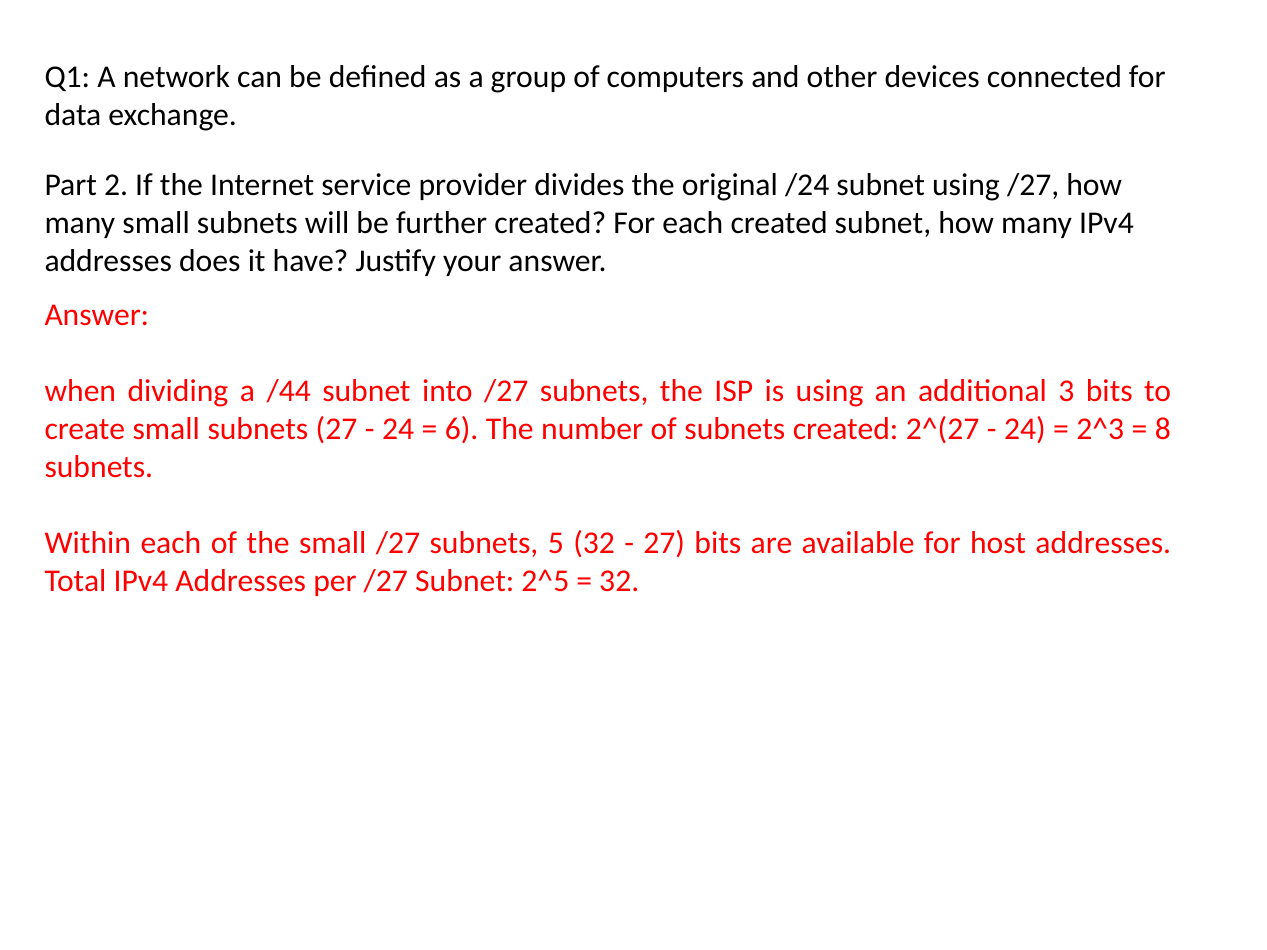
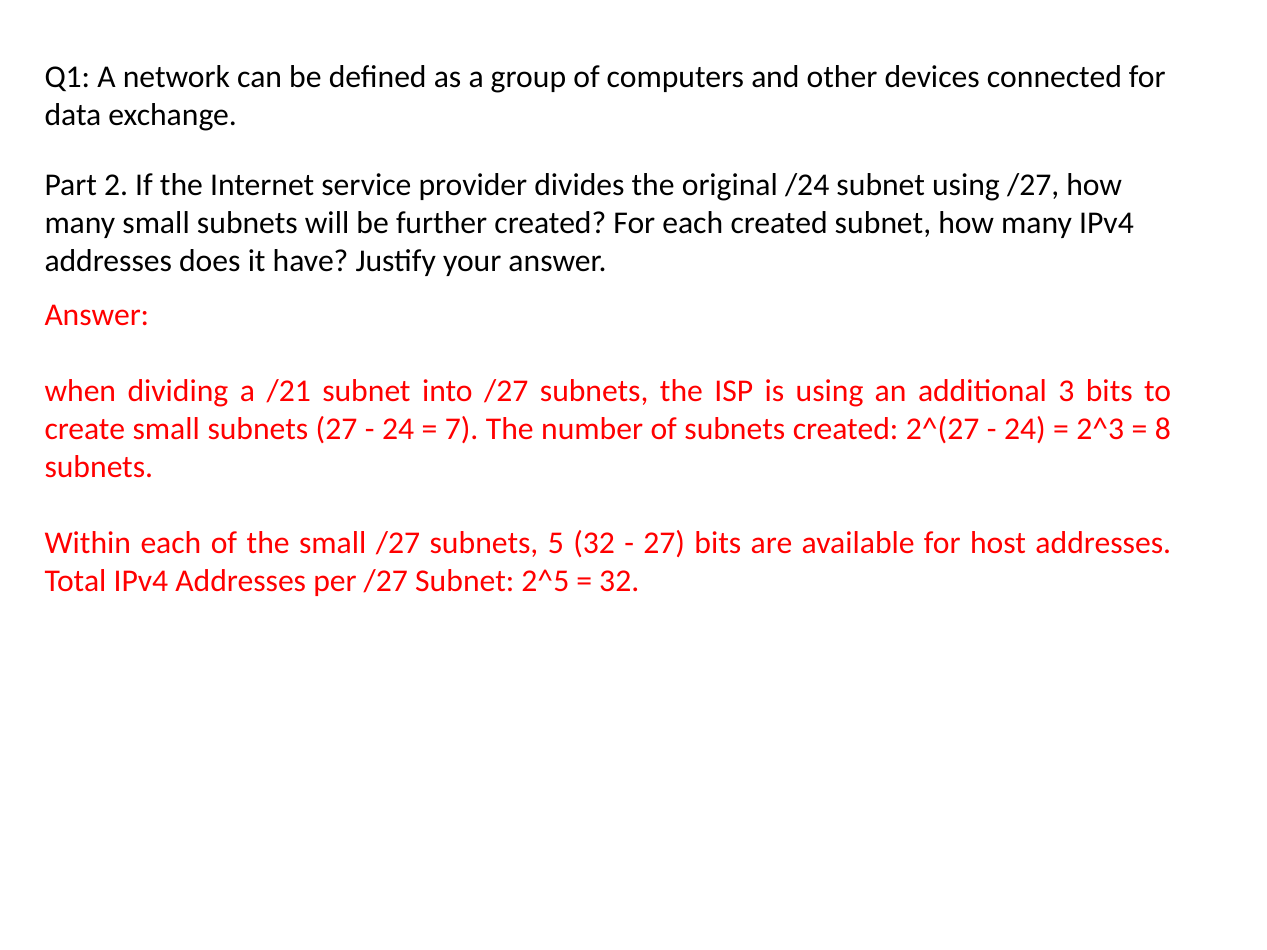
/44: /44 -> /21 (289, 391)
6: 6 -> 7 (462, 429)
